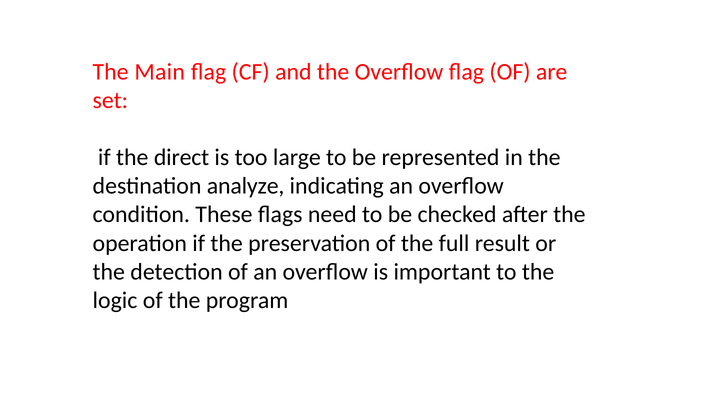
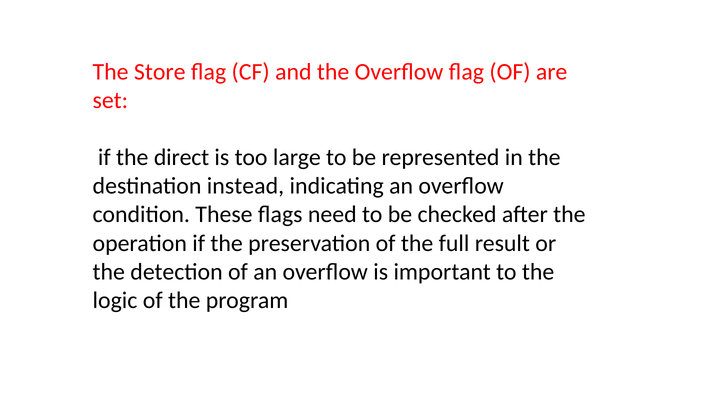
Main: Main -> Store (160, 72)
analyze: analyze -> instead (245, 186)
